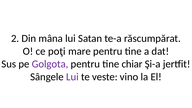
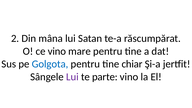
ce poţi: poţi -> vino (57, 51)
Golgota colour: purple -> blue (50, 64)
veste: veste -> parte (105, 77)
